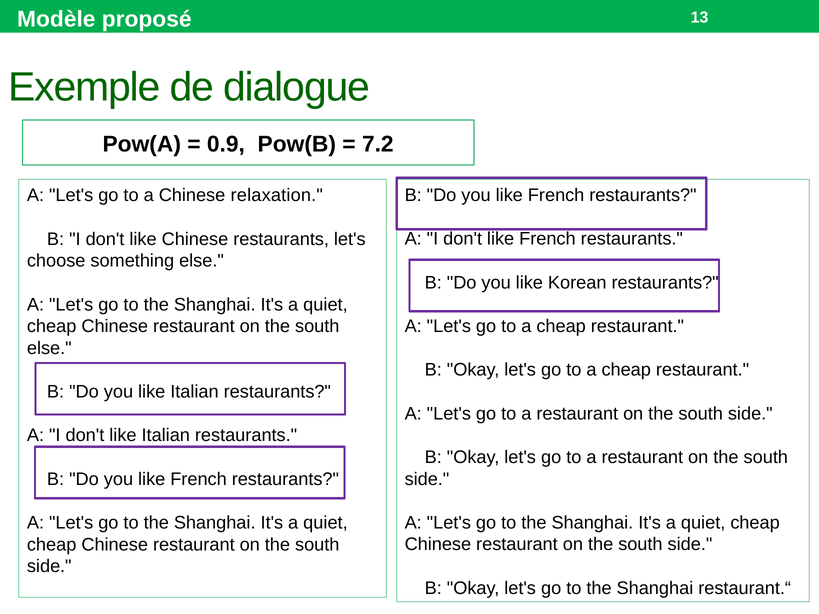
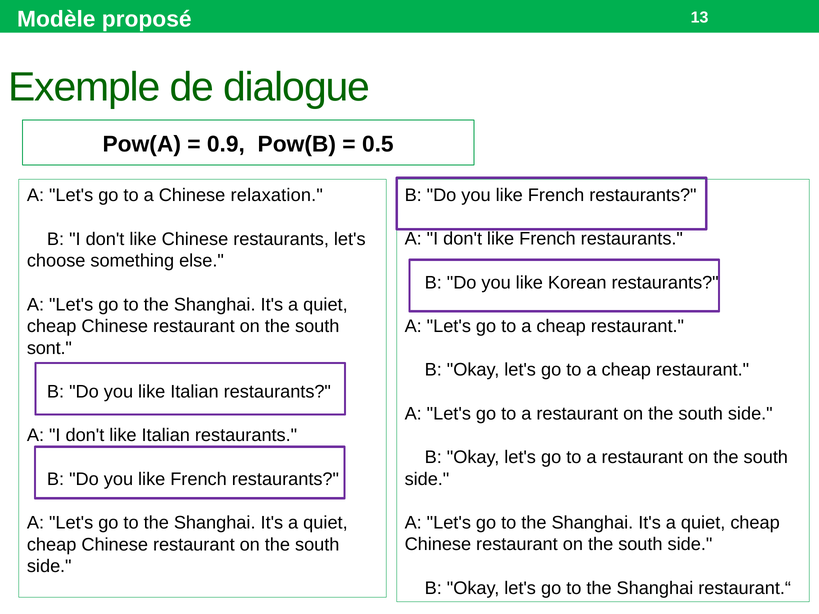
7.2: 7.2 -> 0.5 (378, 144)
else: else -> sont (49, 348)
